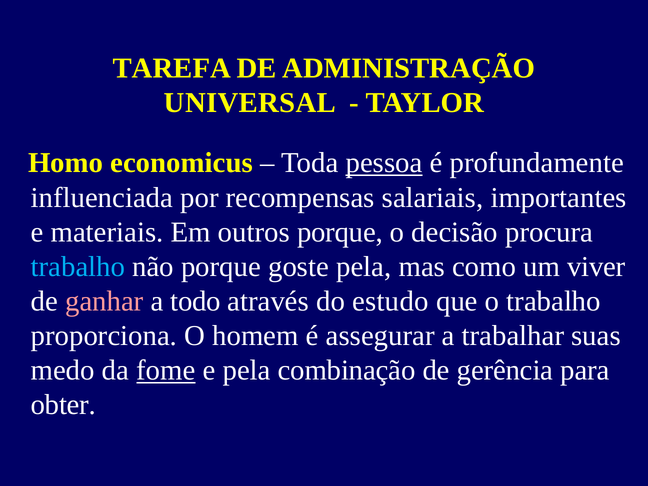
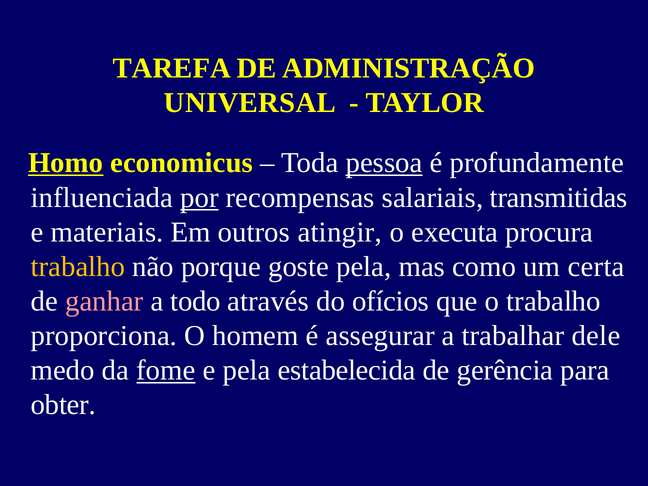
Homo underline: none -> present (66, 163)
por underline: none -> present (199, 197)
importantes: importantes -> transmitidas (559, 197)
outros porque: porque -> atingir (340, 232)
decisão: decisão -> executa (455, 232)
trabalho colour: light blue -> yellow (78, 267)
viver: viver -> certa (596, 267)
estudo: estudo -> ofícios (391, 301)
suas: suas -> dele (596, 336)
combinação: combinação -> estabelecida (347, 370)
